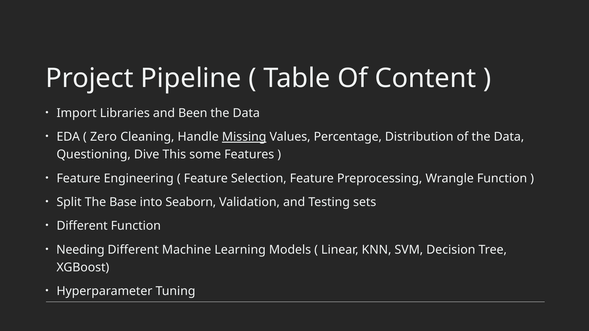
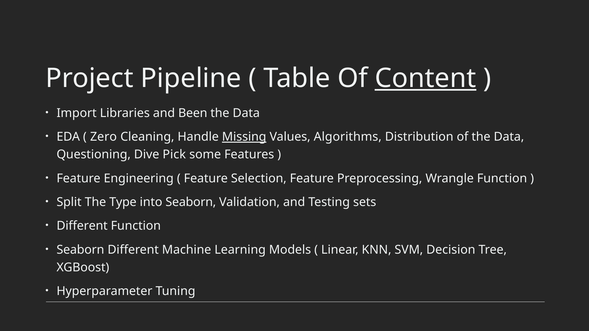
Content underline: none -> present (426, 78)
Percentage: Percentage -> Algorithms (348, 137)
This: This -> Pick (174, 155)
Base: Base -> Type (123, 202)
Needing: Needing -> Seaborn (80, 250)
